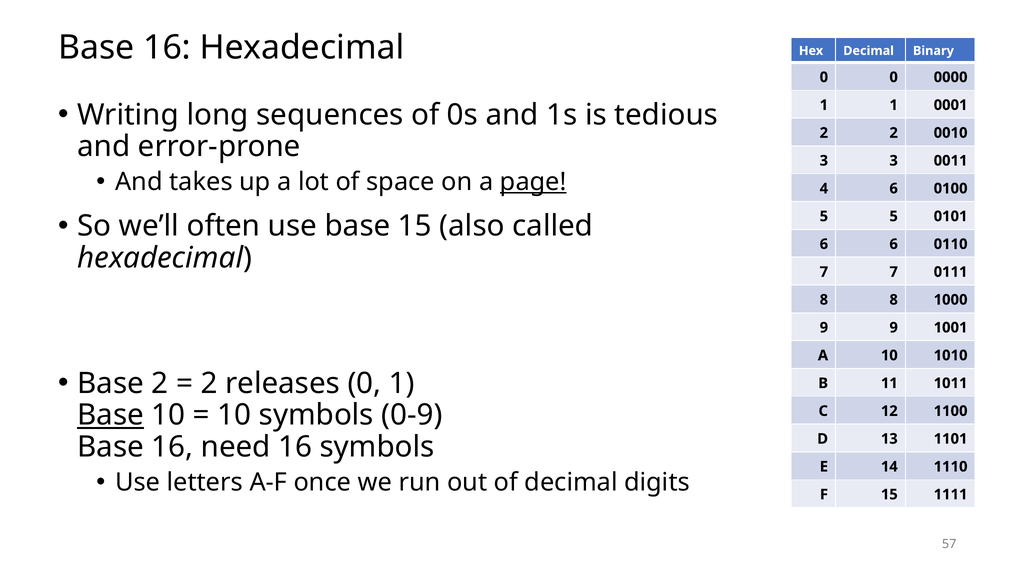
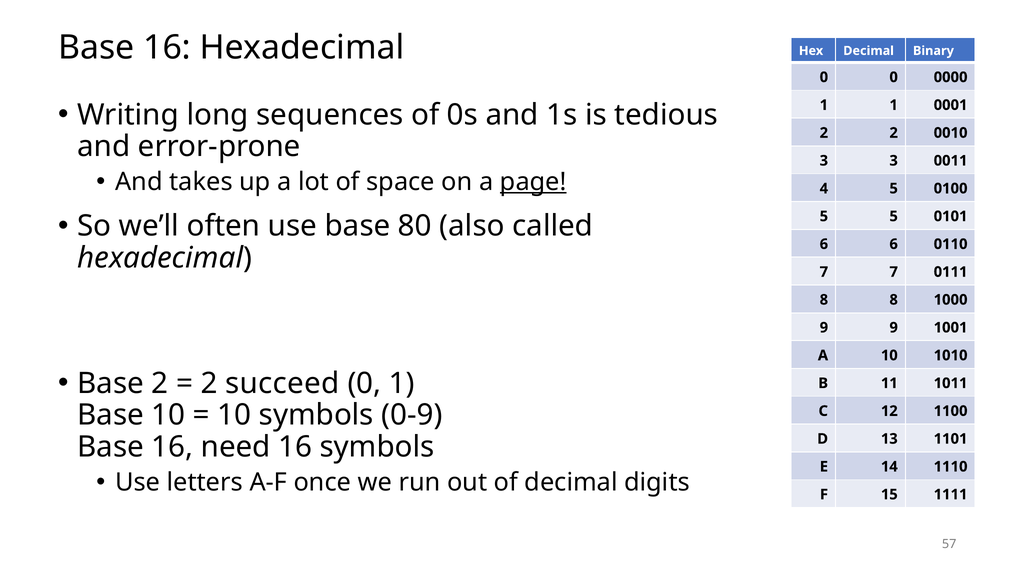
4 6: 6 -> 5 (894, 188)
base 15: 15 -> 80 (415, 226)
releases: releases -> succeed (282, 383)
Base underline: present -> none (111, 415)
